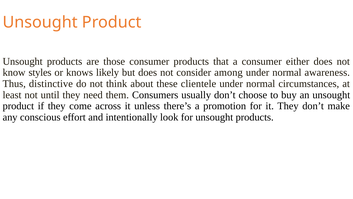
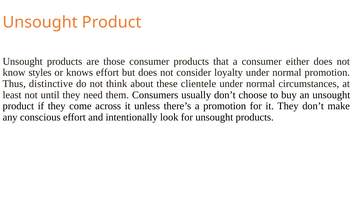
knows likely: likely -> effort (107, 72)
among: among -> loyalty (229, 72)
normal awareness: awareness -> promotion (327, 72)
